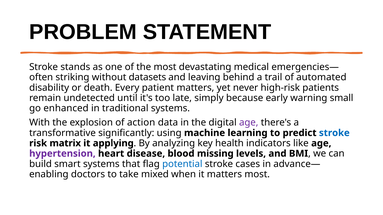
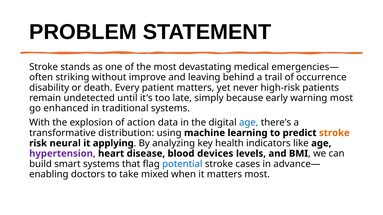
datasets: datasets -> improve (147, 77)
automated: automated -> occurrence (321, 77)
warning small: small -> most (341, 98)
age colour: purple -> blue (249, 123)
significantly: significantly -> distribution (126, 133)
stroke colour: blue -> orange (334, 133)
matrix: matrix -> neural (65, 144)
missing: missing -> devices (215, 154)
